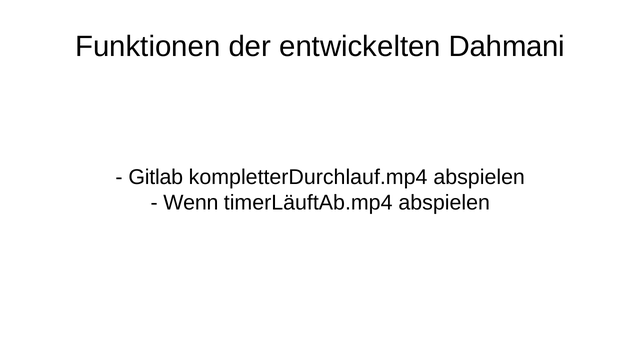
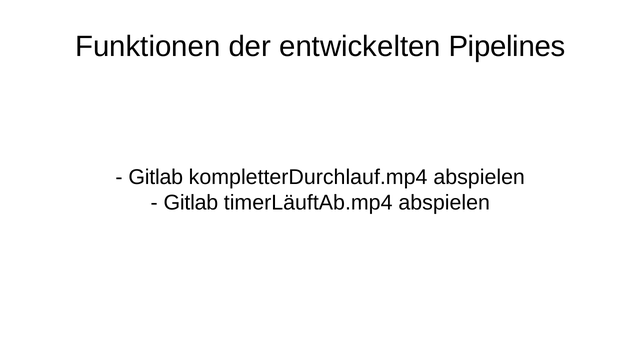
Dahmani: Dahmani -> Pipelines (507, 47)
Wenn: Wenn -> Gitlab (191, 203)
